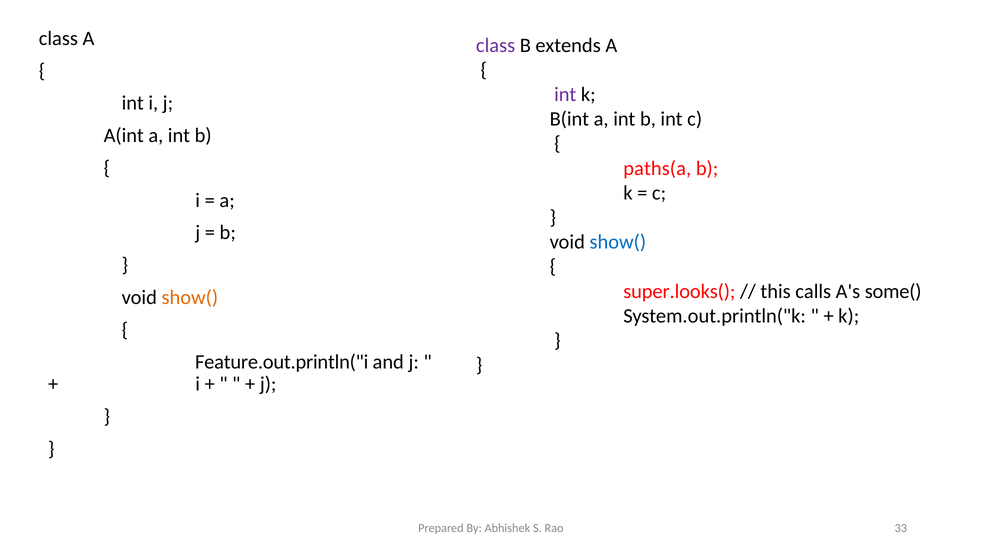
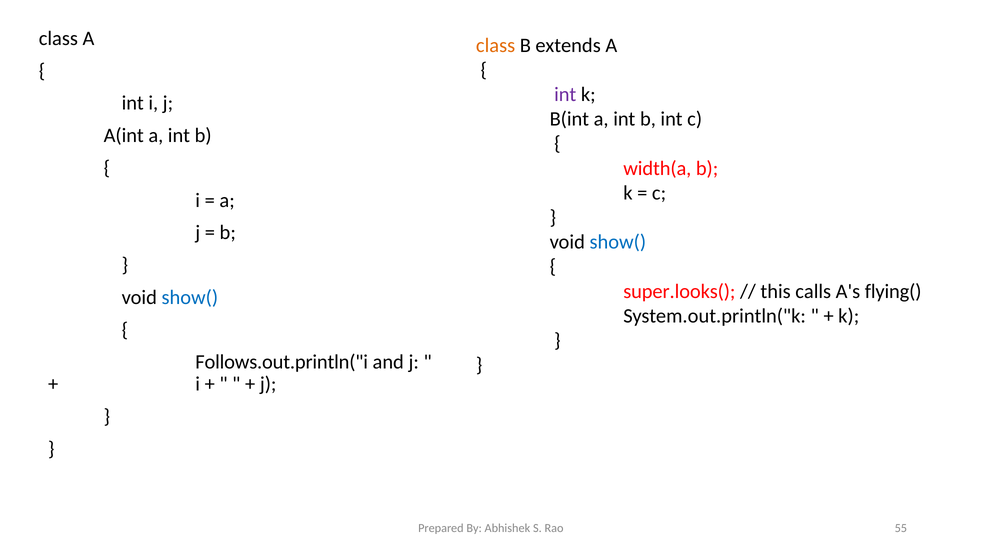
class colour: purple -> orange (496, 45)
paths(a: paths(a -> width(a (657, 168)
some(: some( -> flying( (893, 291)
show( colour: orange -> blue (190, 297)
Feature.out.println("i: Feature.out.println("i -> Follows.out.println("i (282, 362)
33: 33 -> 55 (901, 527)
